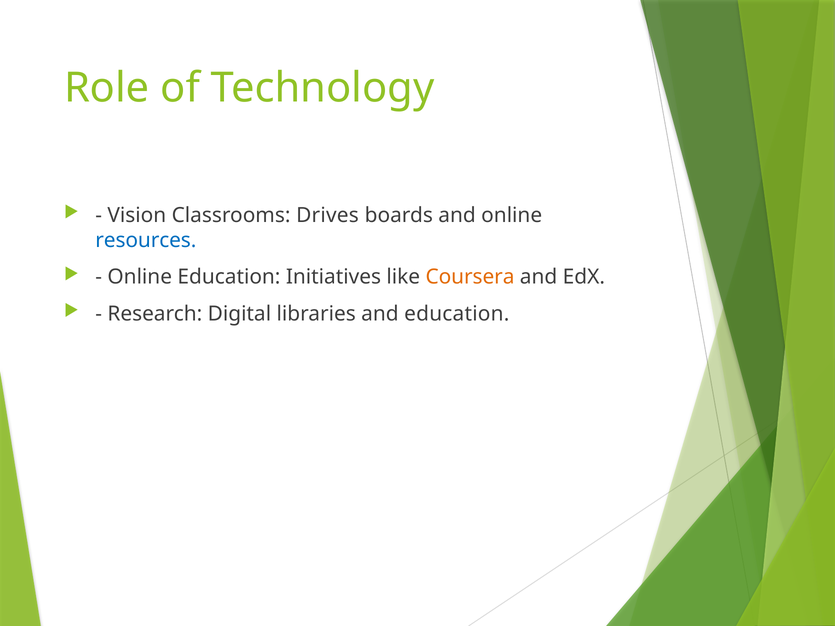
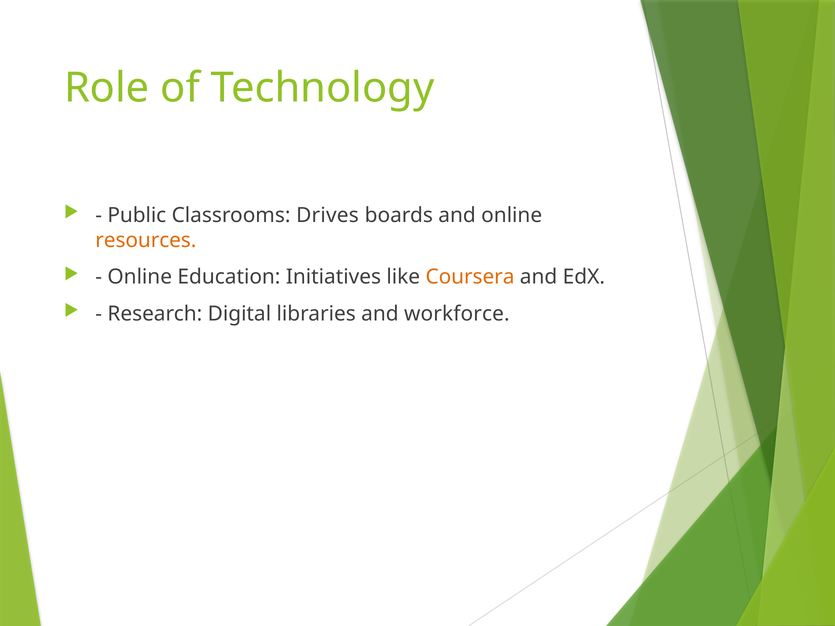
Vision: Vision -> Public (137, 215)
resources colour: blue -> orange (146, 241)
and education: education -> workforce (457, 314)
